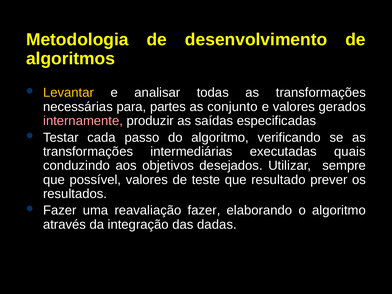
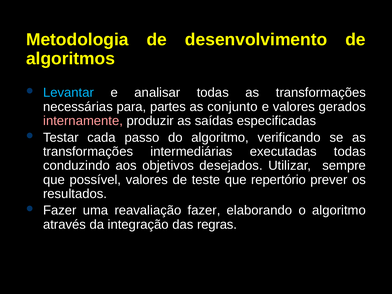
Levantar colour: yellow -> light blue (69, 93)
executadas quais: quais -> todas (350, 152)
resultado: resultado -> repertório (279, 180)
dadas: dadas -> regras (217, 225)
